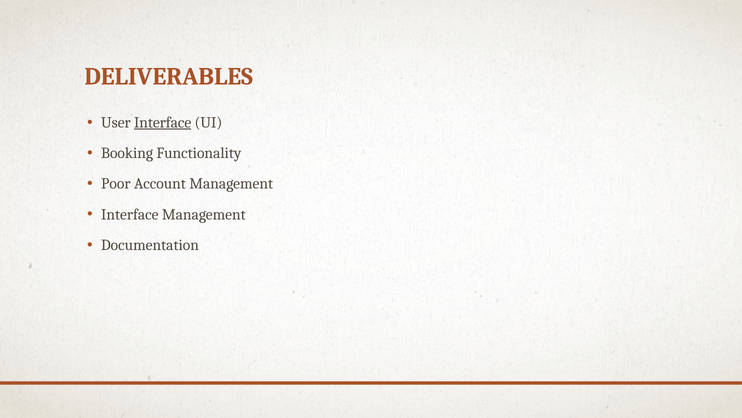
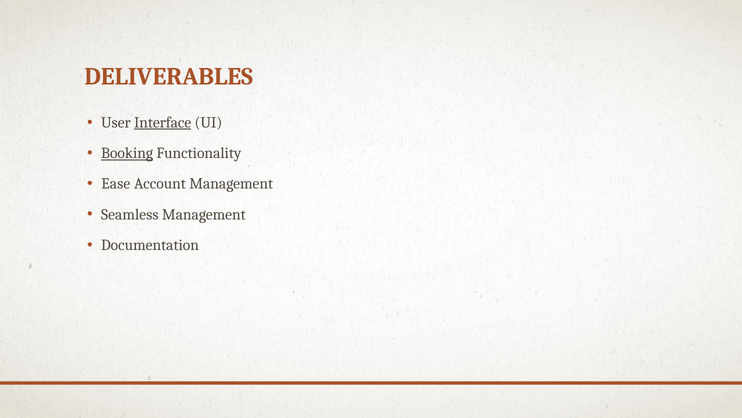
Booking underline: none -> present (127, 153)
Poor: Poor -> Ease (116, 184)
Interface: Interface -> Seamless (130, 214)
